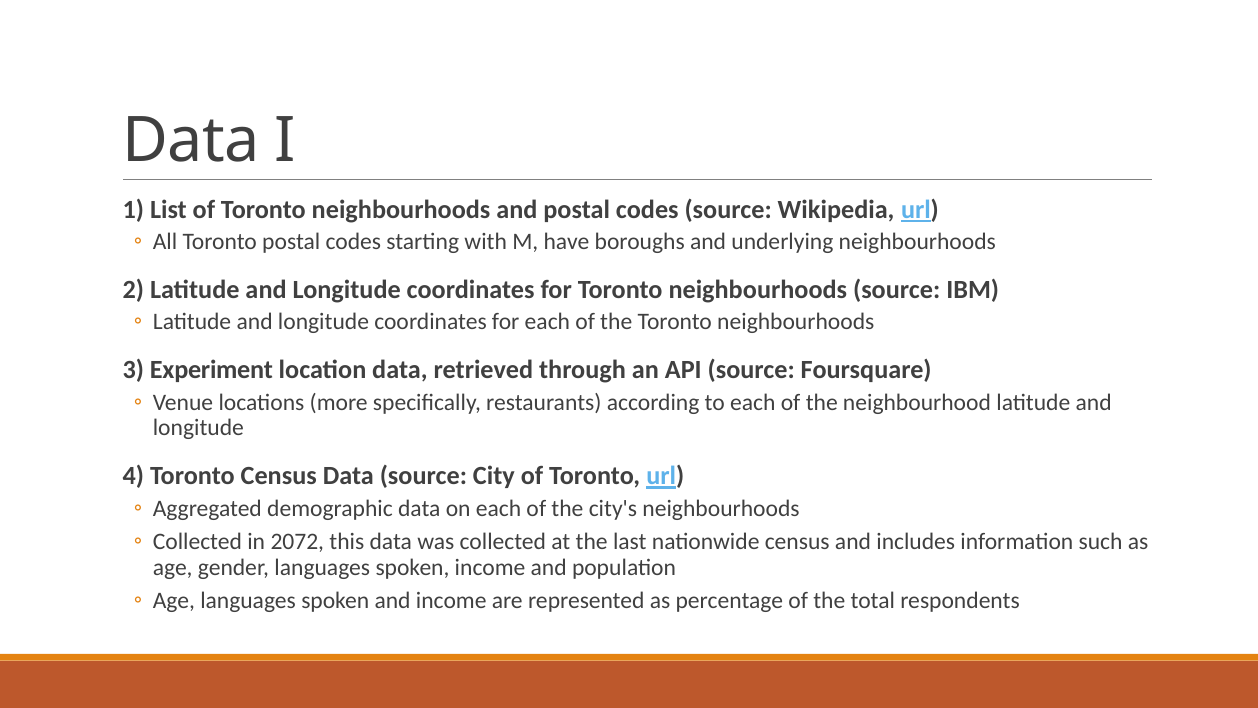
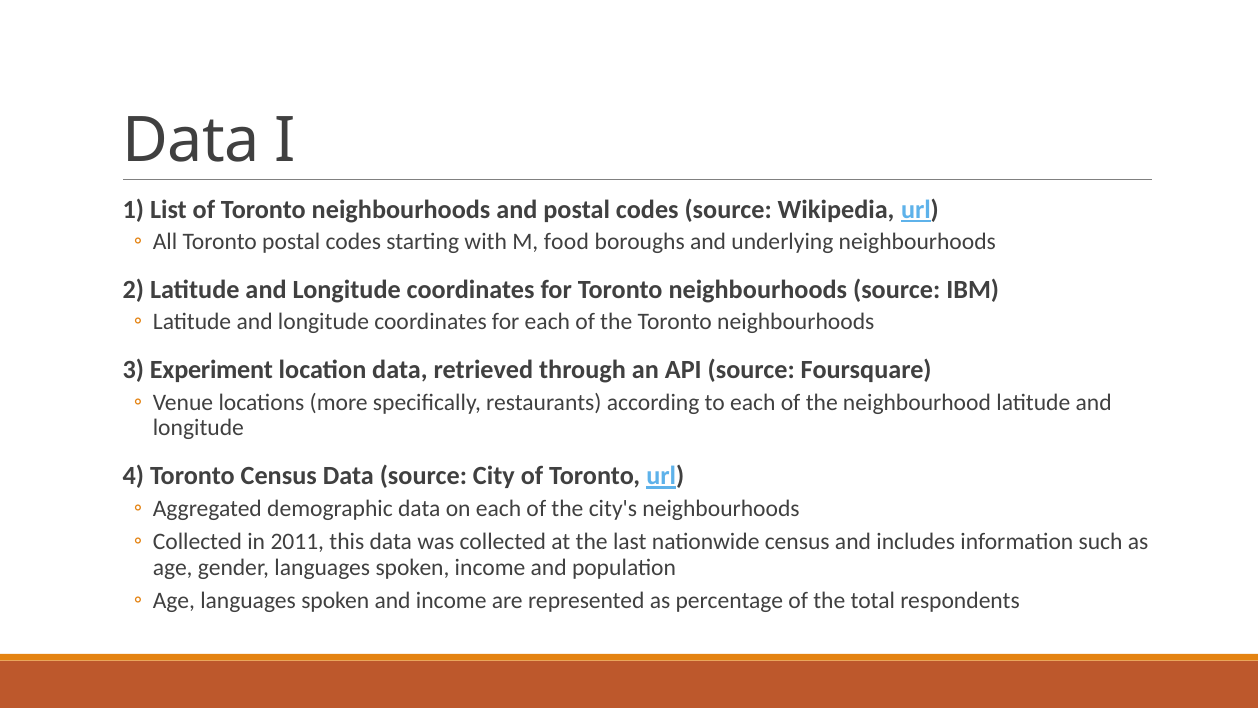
have: have -> food (566, 242)
2072: 2072 -> 2011 (297, 541)
